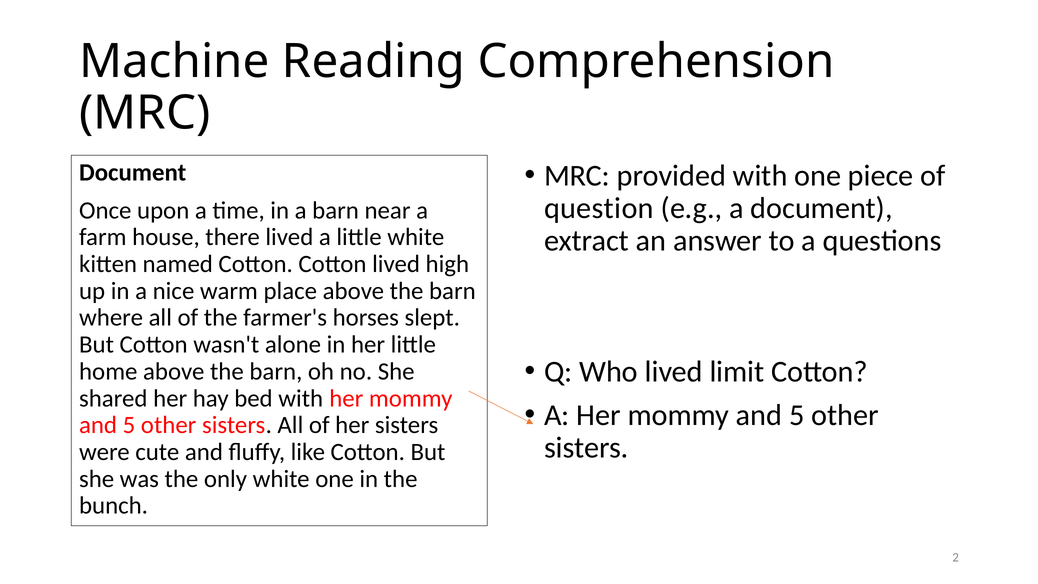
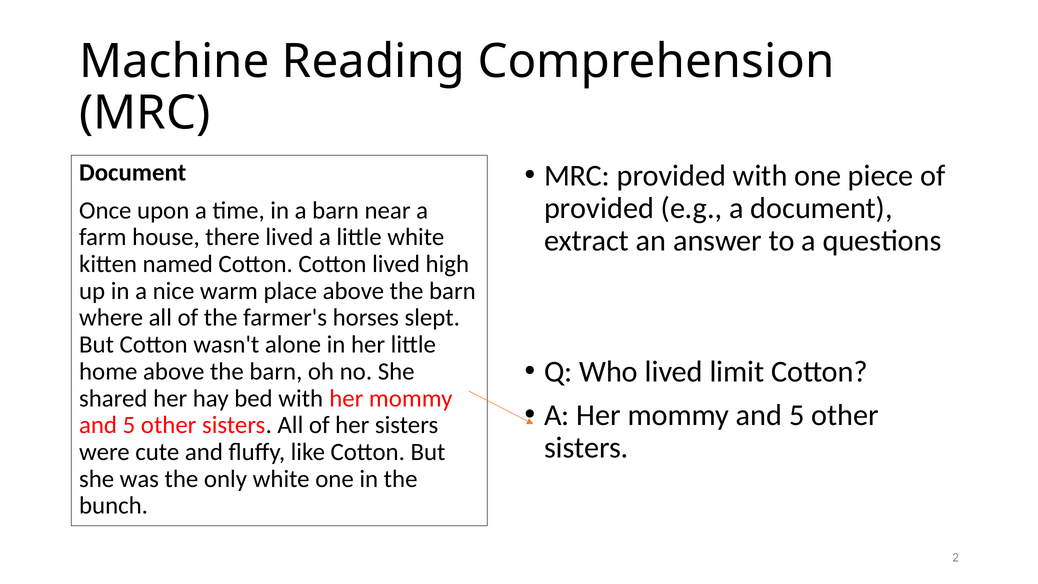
question: question -> provided (599, 208)
